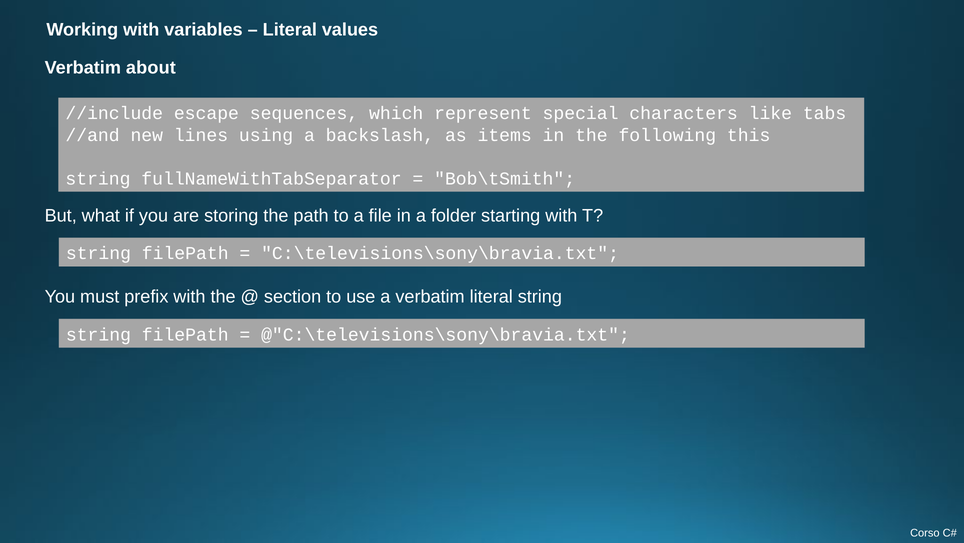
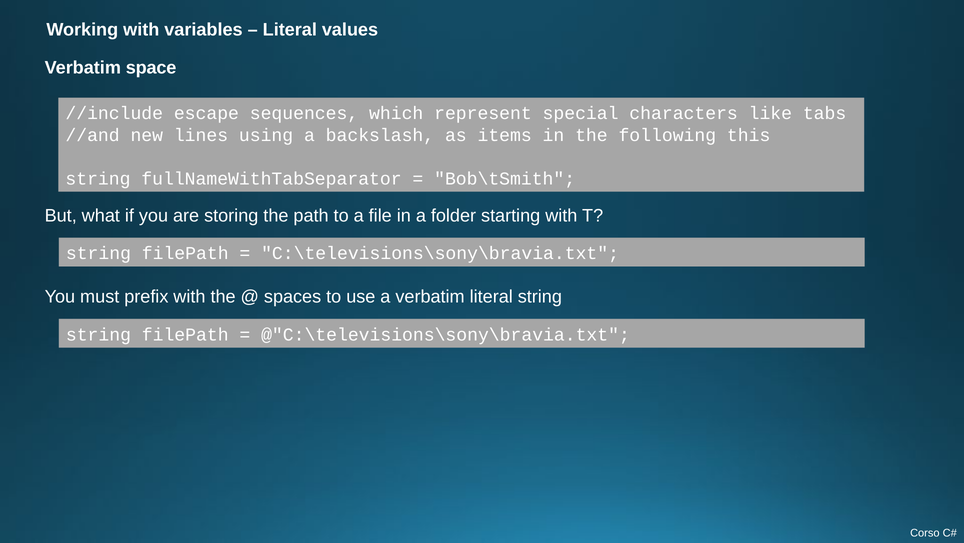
about: about -> space (151, 68)
section: section -> spaces (293, 297)
